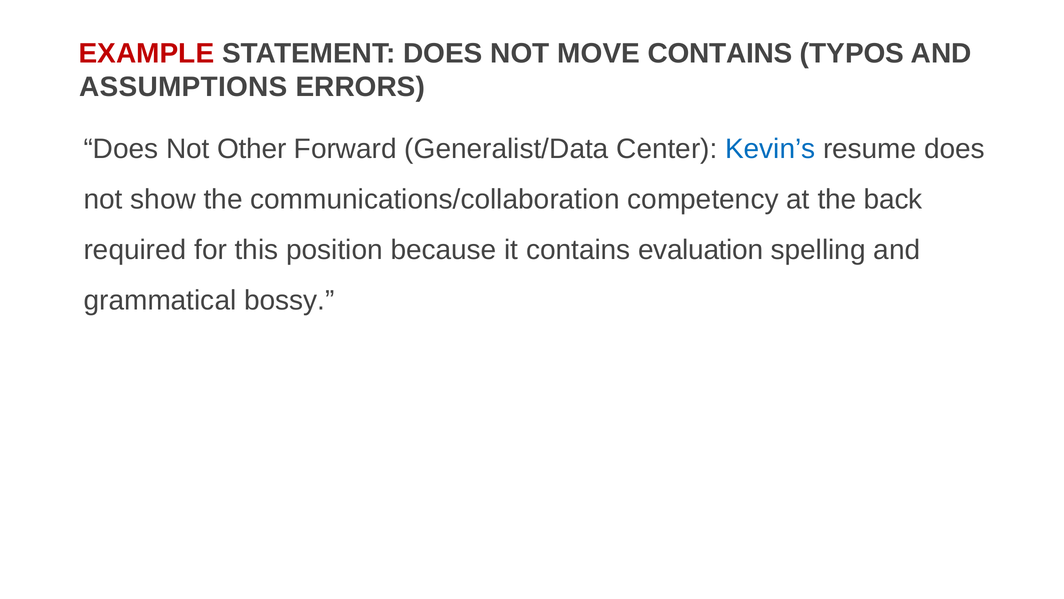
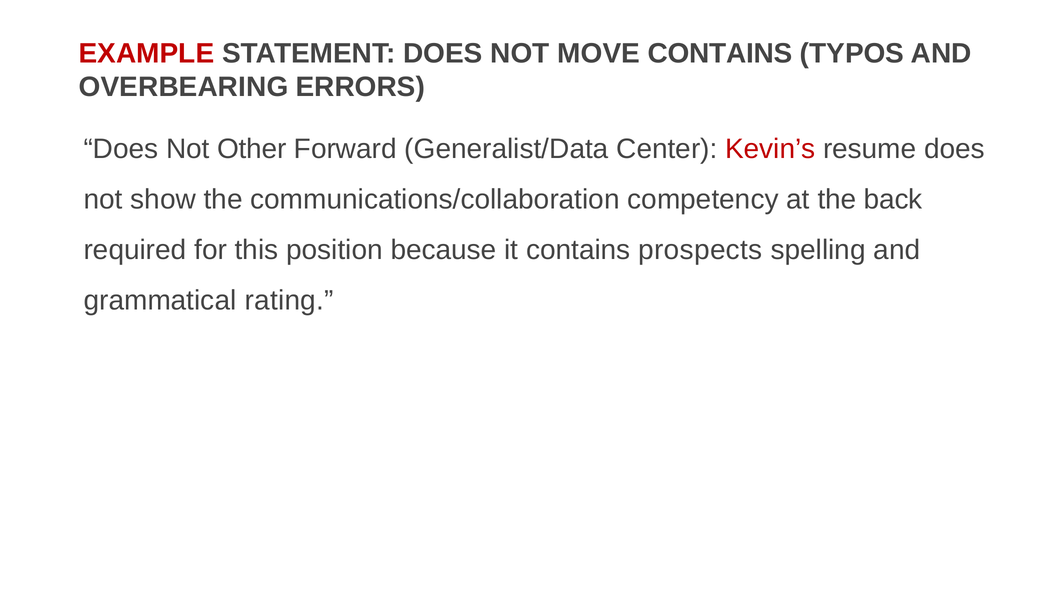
ASSUMPTIONS: ASSUMPTIONS -> OVERBEARING (184, 87)
Kevin’s colour: blue -> red (770, 149)
evaluation: evaluation -> prospects (700, 250)
bossy: bossy -> rating (289, 300)
